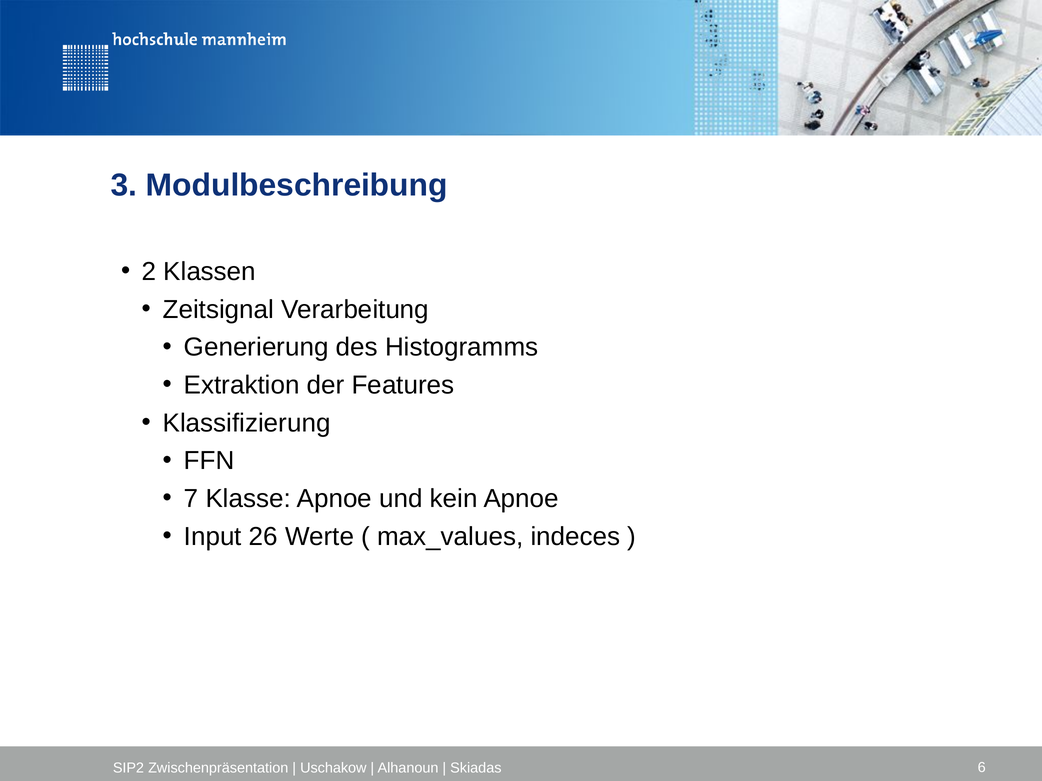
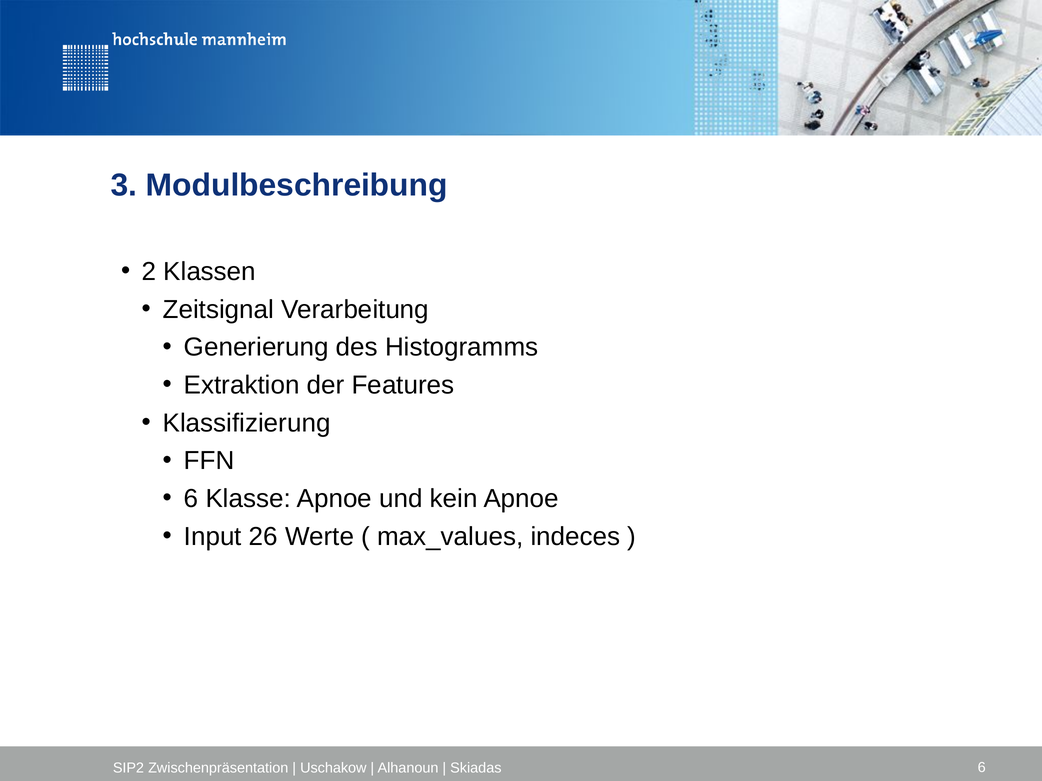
7: 7 -> 6 (191, 499)
